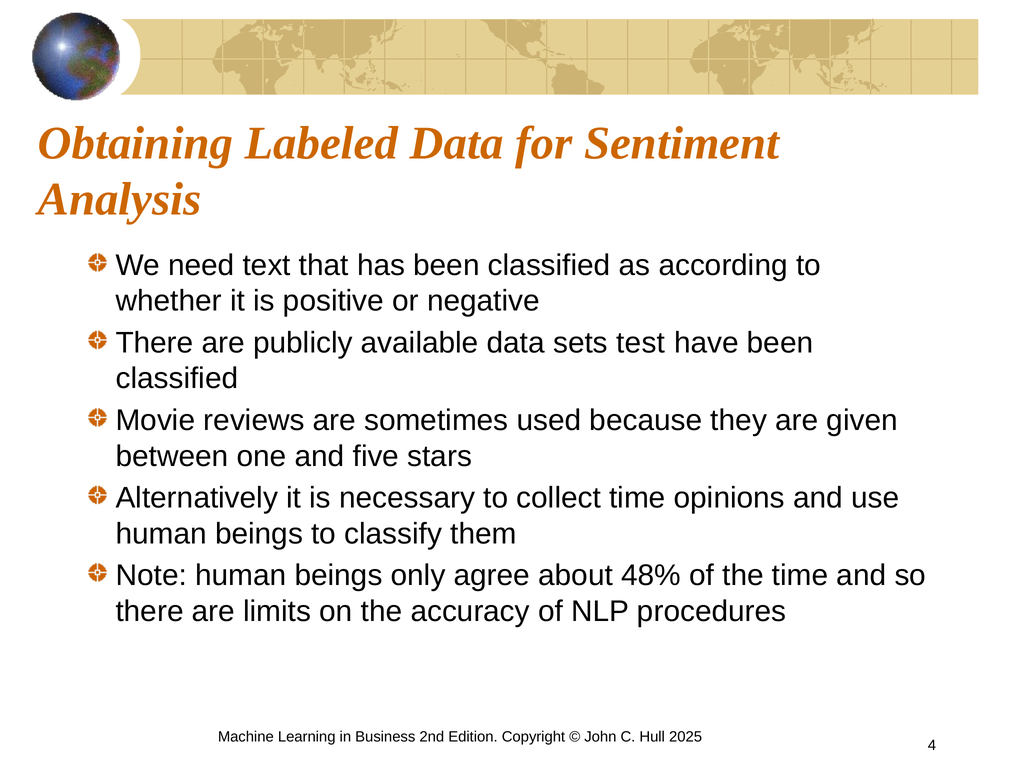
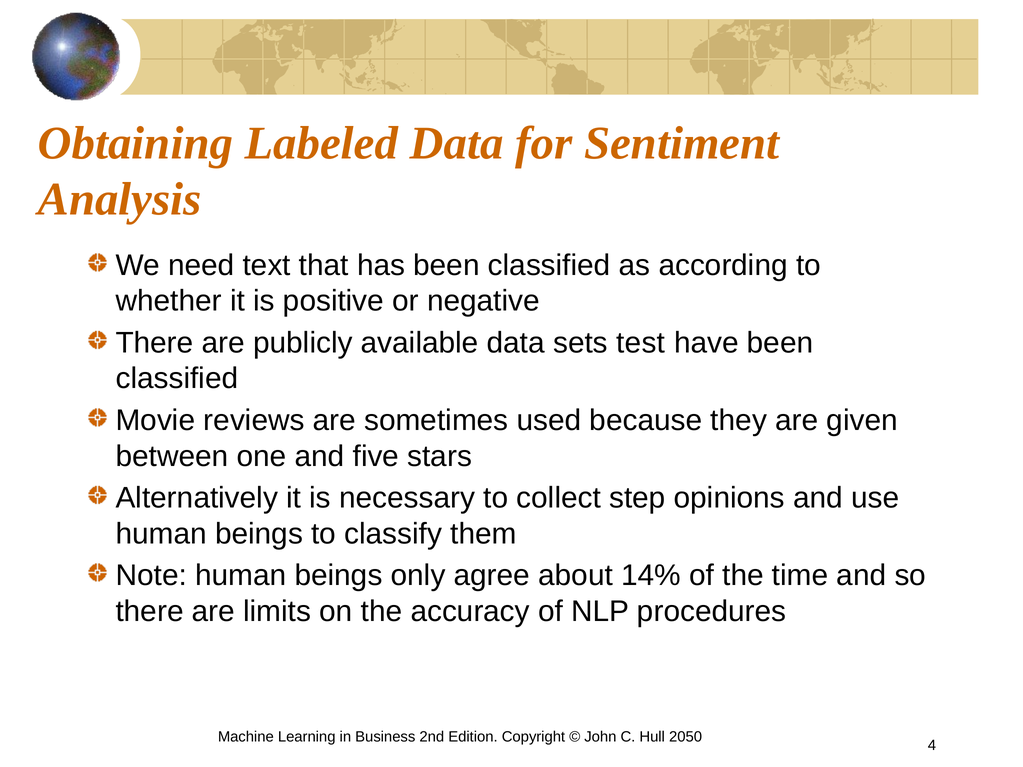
collect time: time -> step (637, 498)
48%: 48% -> 14% (651, 576)
2025: 2025 -> 2050 (686, 737)
